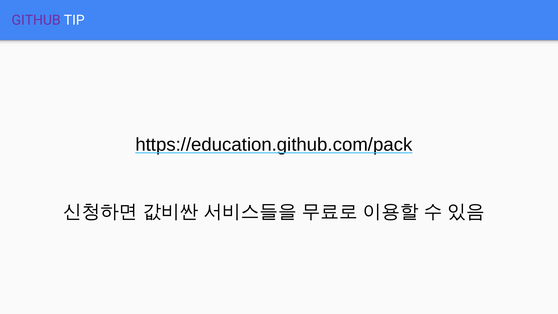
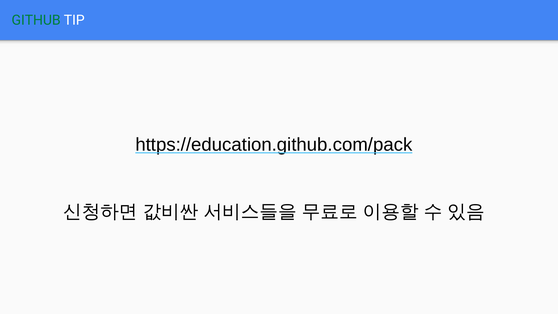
GITHUB colour: purple -> green (36, 20)
